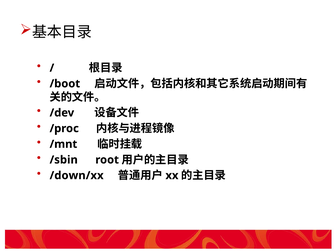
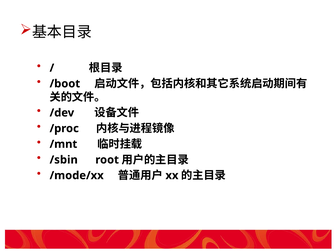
/down/xx: /down/xx -> /mode/xx (77, 175)
